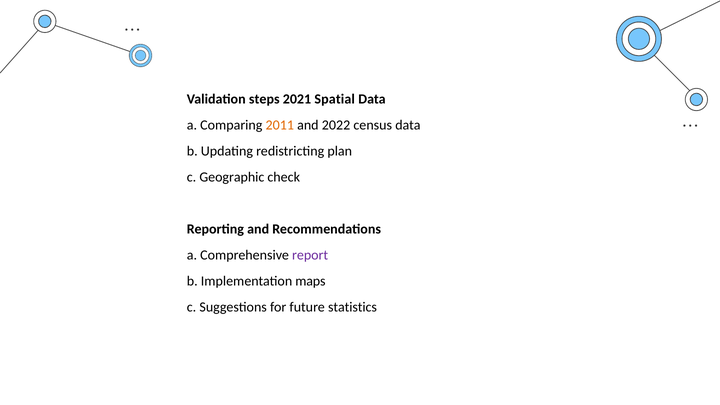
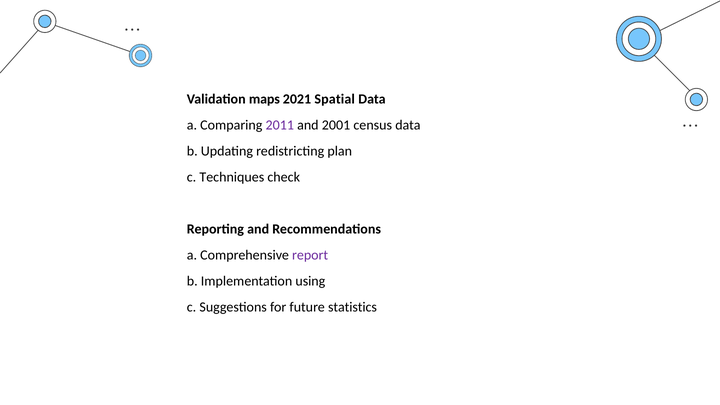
steps: steps -> maps (264, 99)
2011 colour: orange -> purple (280, 125)
2022: 2022 -> 2001 (336, 125)
Geographic: Geographic -> Techniques (232, 177)
maps: maps -> using (310, 281)
